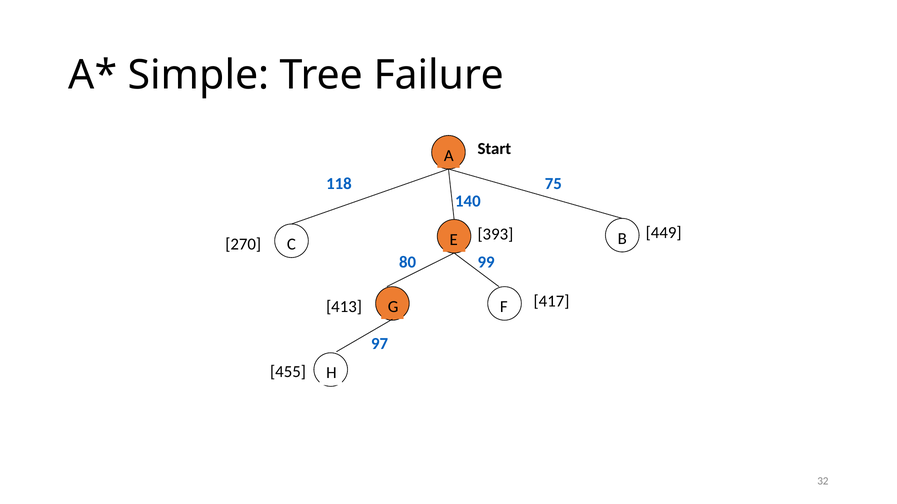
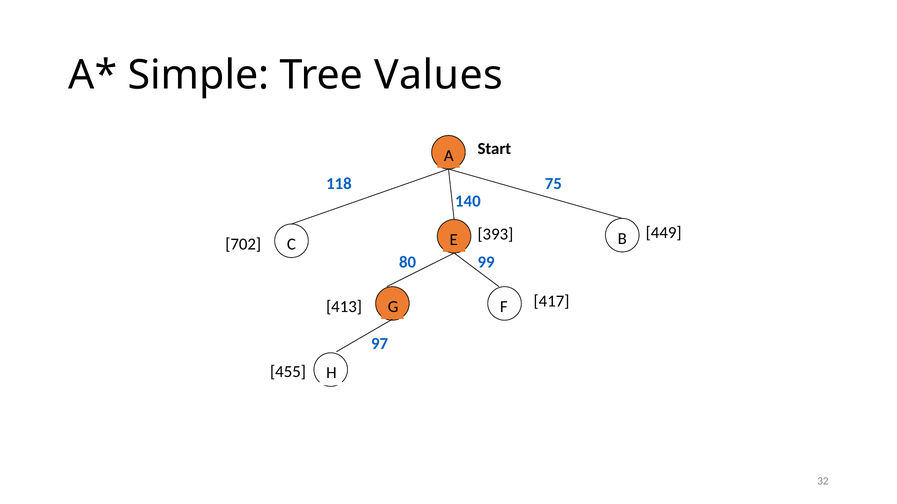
Failure: Failure -> Values (439, 75)
270: 270 -> 702 (243, 244)
